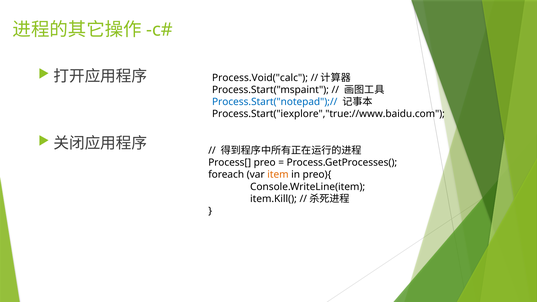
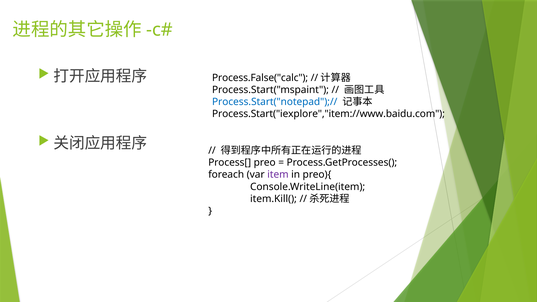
Process.Void("calc: Process.Void("calc -> Process.False("calc (260, 78)
Process.Start("iexplore","true://www.baidu.com: Process.Start("iexplore","true://www.baidu.com -> Process.Start("iexplore","item://www.baidu.com (328, 114)
item colour: orange -> purple (278, 175)
